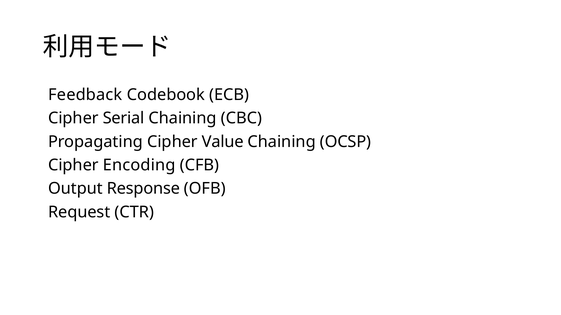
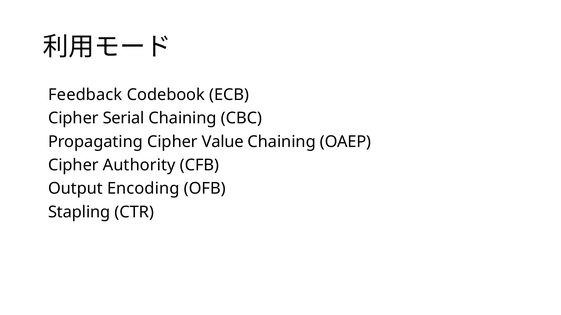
OCSP: OCSP -> OAEP (346, 142)
Encoding: Encoding -> Authority (139, 165)
Response: Response -> Encoding (143, 189)
Request: Request -> Stapling (79, 212)
